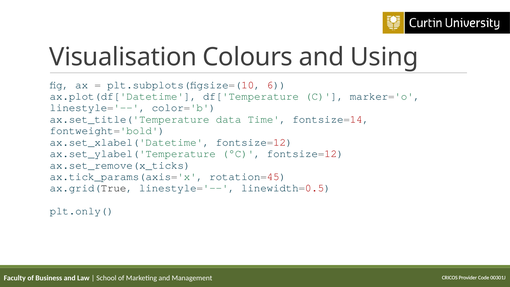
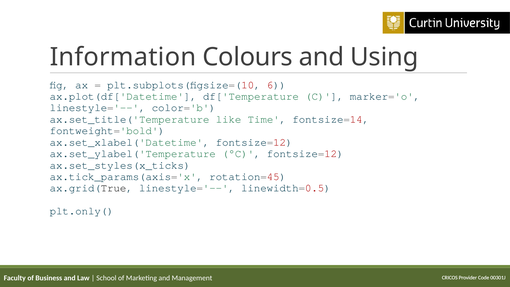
Visualisation: Visualisation -> Information (123, 57)
data: data -> like (229, 119)
ax.set_remove(x_ticks: ax.set_remove(x_ticks -> ax.set_styles(x_ticks (120, 165)
